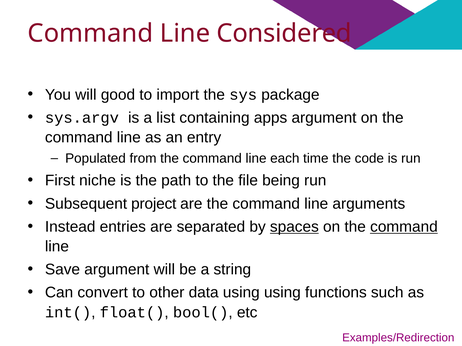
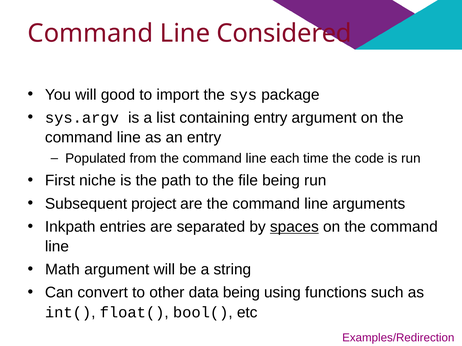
containing apps: apps -> entry (271, 118)
Instead: Instead -> Inkpath (70, 227)
command underline: present -> none (404, 227)
Save: Save -> Math (62, 270)
data using: using -> being (241, 293)
